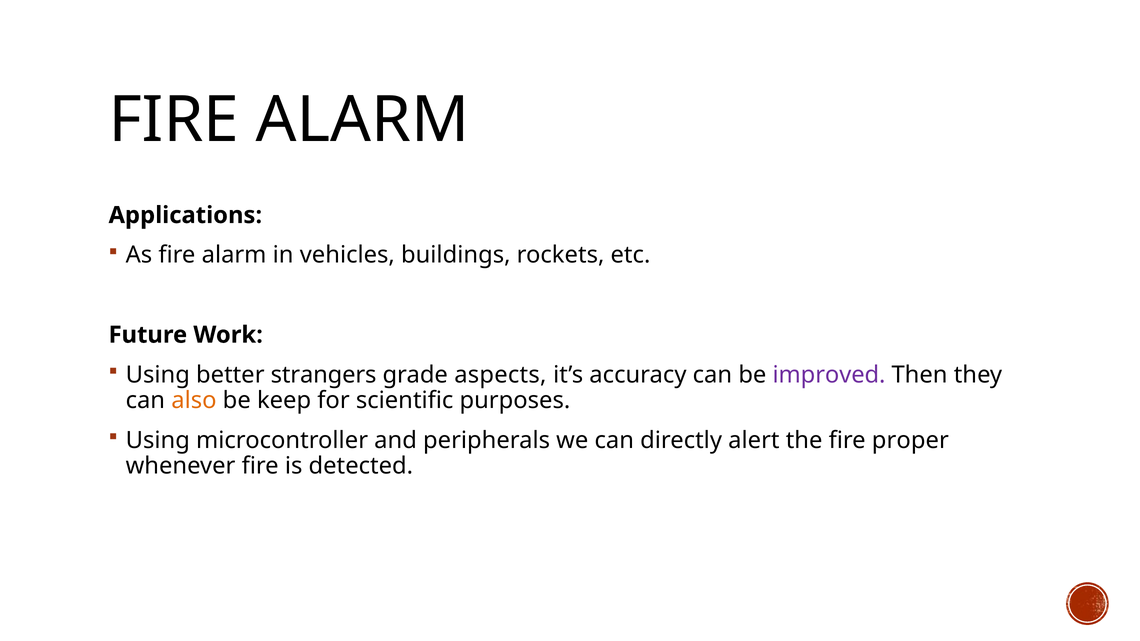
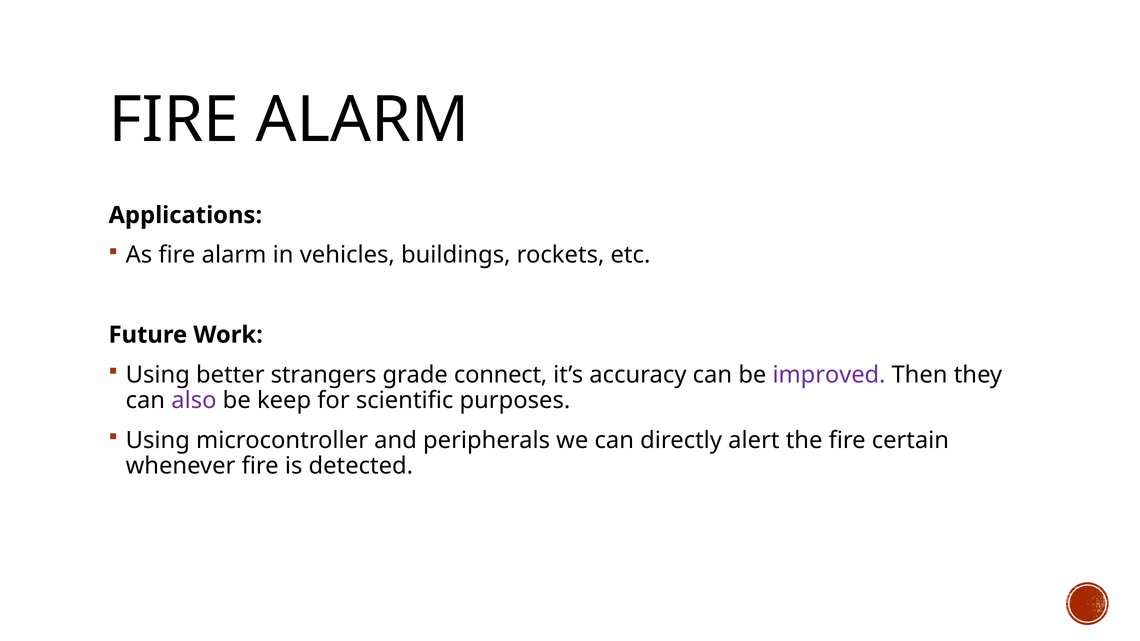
aspects: aspects -> connect (501, 375)
also colour: orange -> purple (194, 401)
proper: proper -> certain (910, 440)
